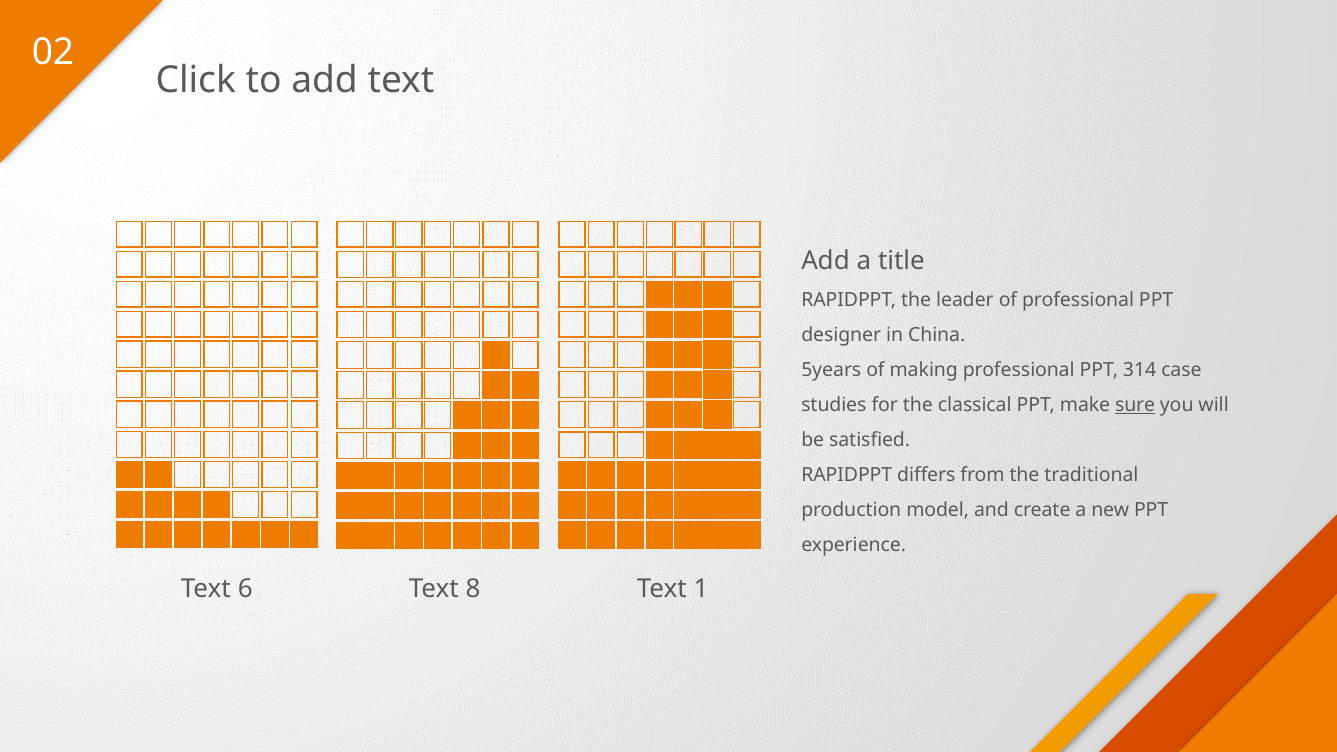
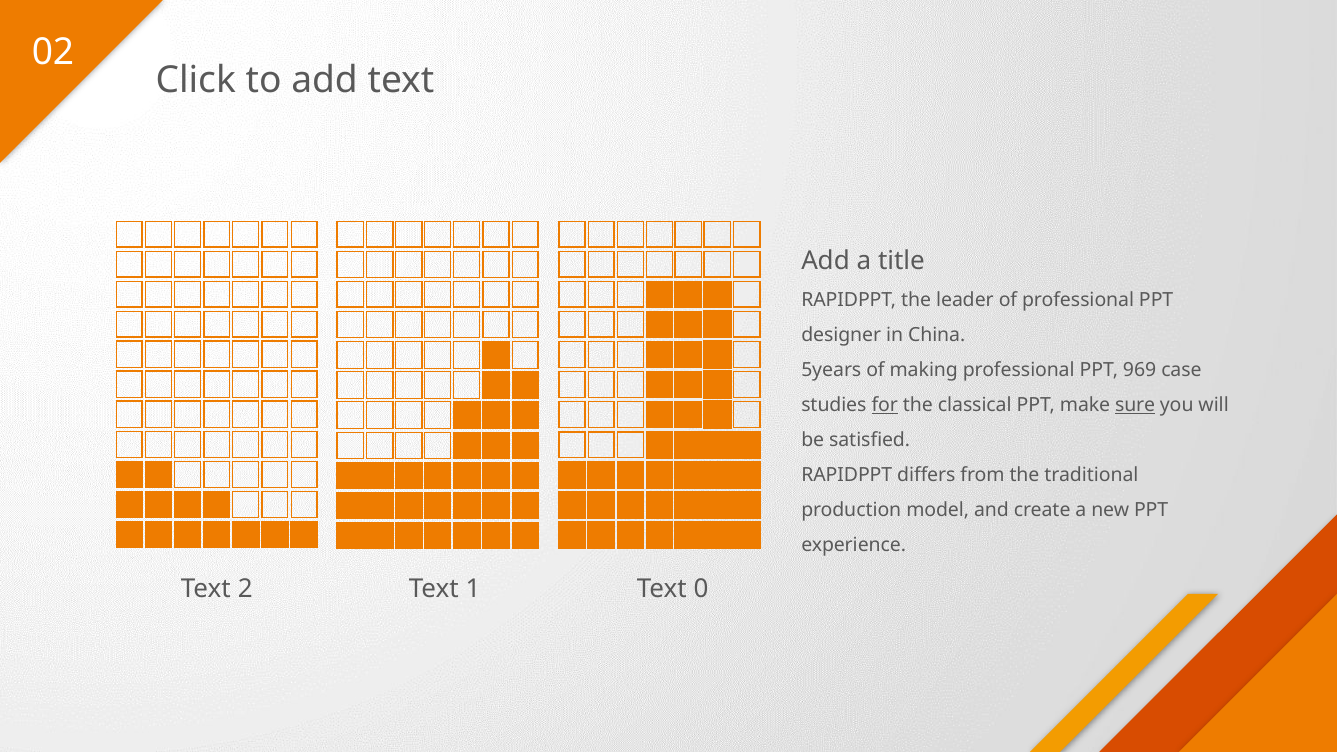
314: 314 -> 969 (1140, 370)
for underline: none -> present (885, 405)
6: 6 -> 2 (245, 589)
8: 8 -> 1 (473, 589)
1: 1 -> 0 (701, 589)
